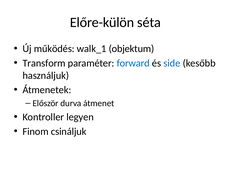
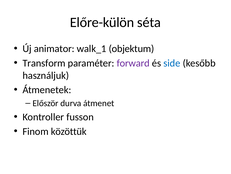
működés: működés -> animator (54, 48)
forward colour: blue -> purple (133, 63)
legyen: legyen -> fusson (80, 117)
csináljuk: csináljuk -> közöttük (69, 131)
